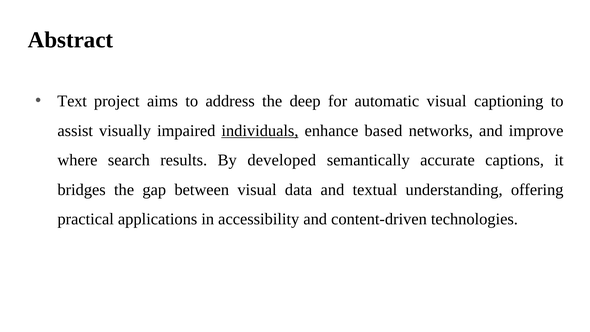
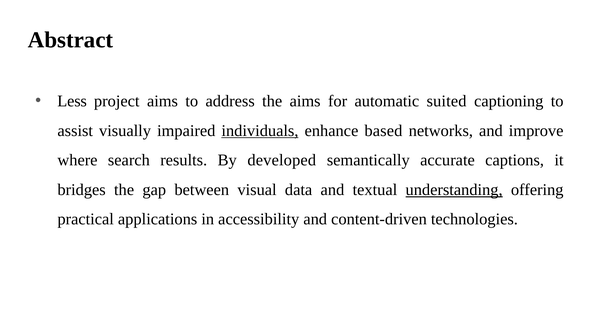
Text: Text -> Less (72, 101)
the deep: deep -> aims (305, 101)
automatic visual: visual -> suited (447, 101)
understanding underline: none -> present (454, 190)
